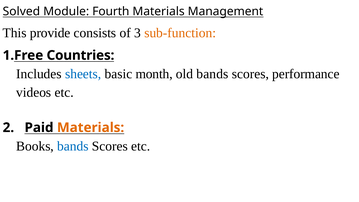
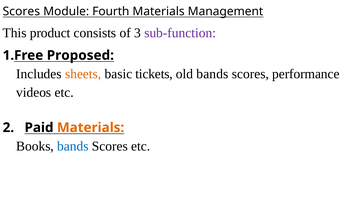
Solved: Solved -> Scores (21, 11)
provide: provide -> product (50, 33)
sub-function colour: orange -> purple (180, 33)
Countries: Countries -> Proposed (80, 55)
sheets colour: blue -> orange (83, 74)
month: month -> tickets (154, 74)
